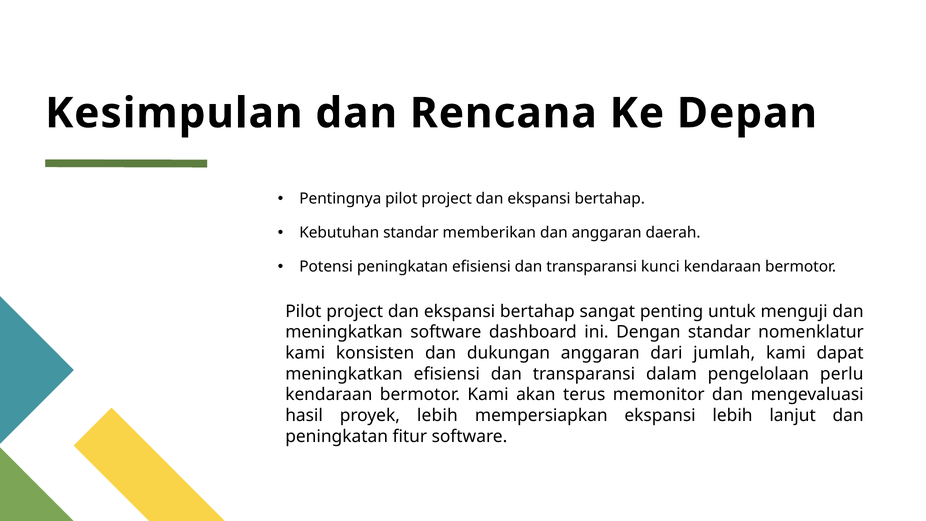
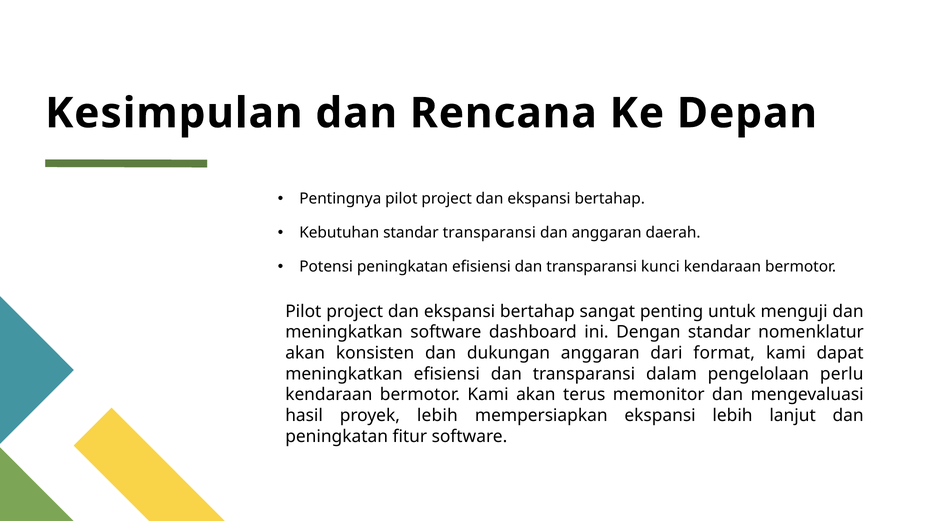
standar memberikan: memberikan -> transparansi (489, 233)
kami: kami -> akan (305, 353)
jumlah: jumlah -> format (724, 353)
